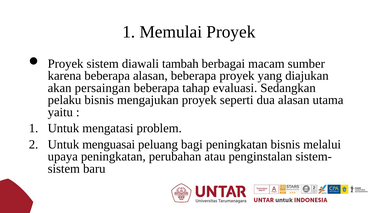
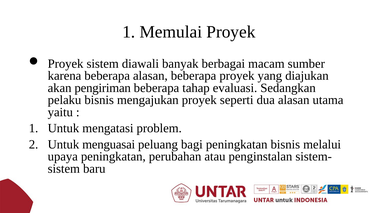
tambah: tambah -> banyak (180, 64)
persaingan: persaingan -> pengiriman (103, 88)
